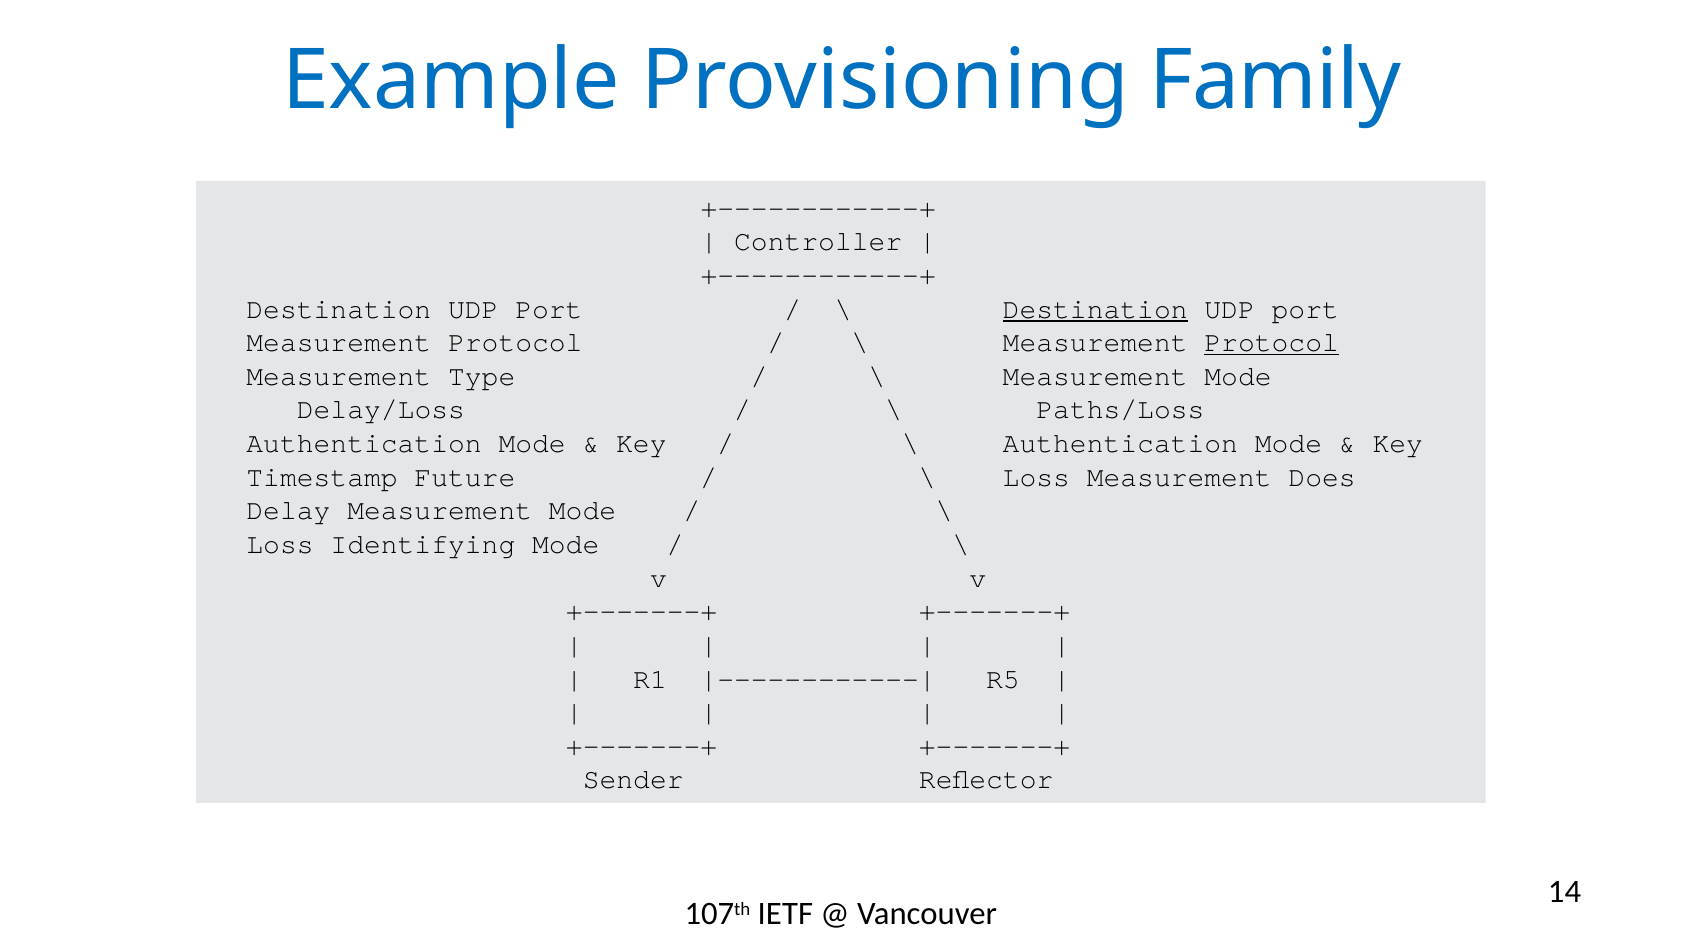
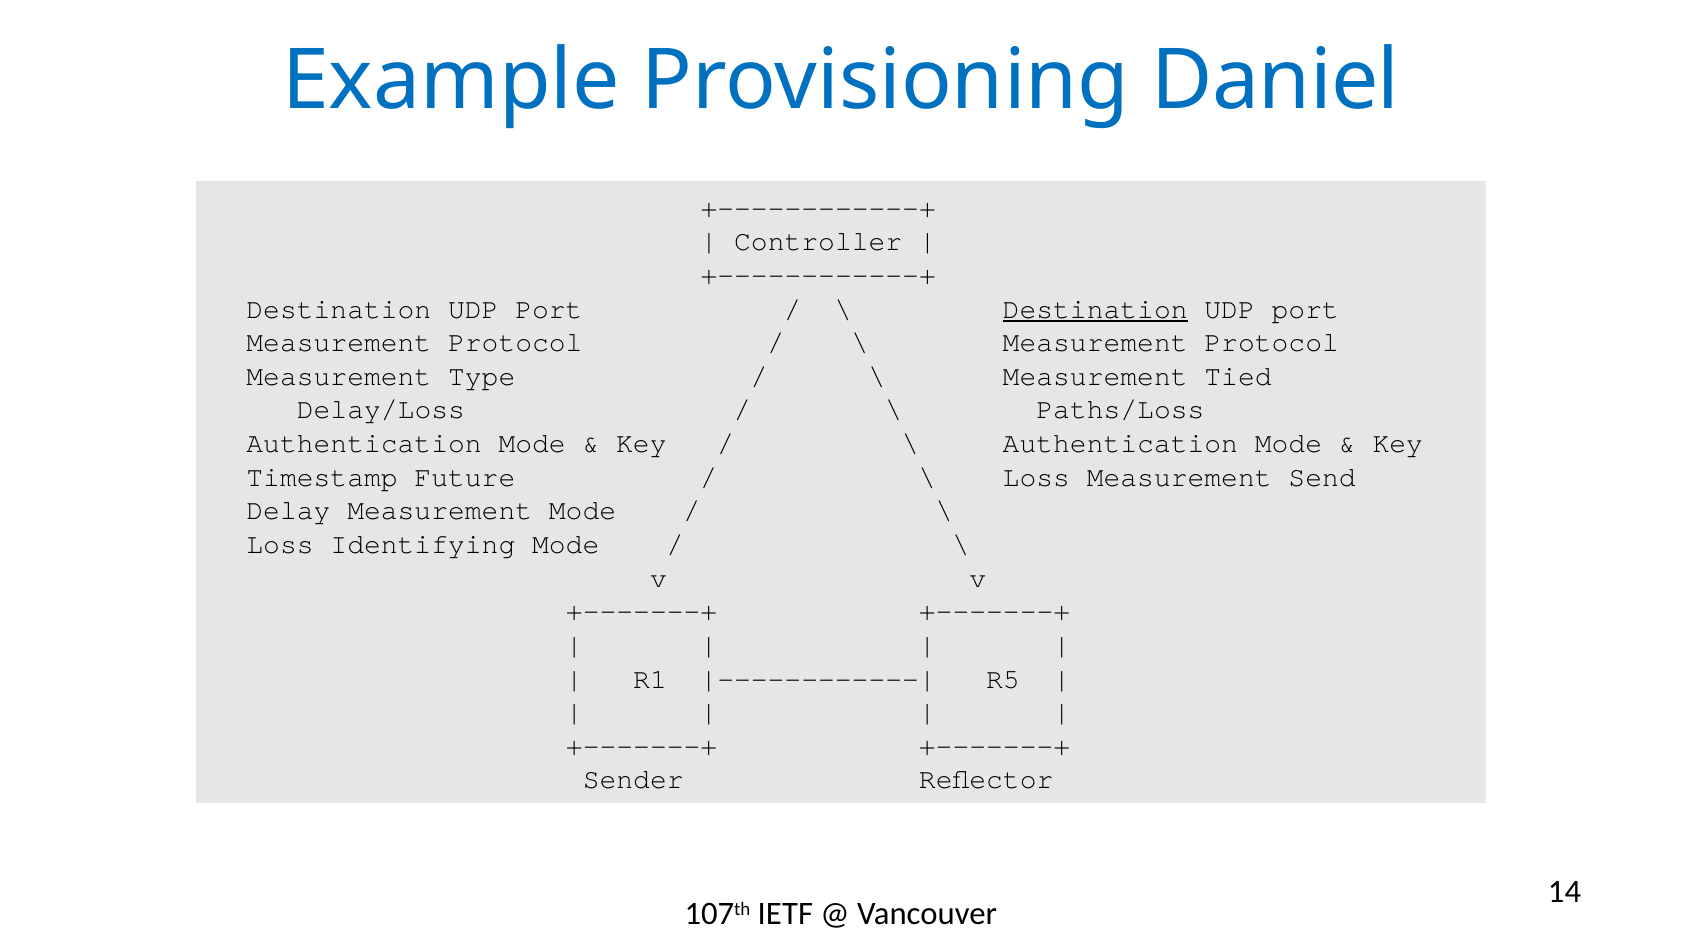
Family: Family -> Daniel (1275, 81)
Protocol underline: present -> none (1272, 343)
Mode: Mode -> Tied (1238, 376)
Does: Does -> Send (1322, 477)
